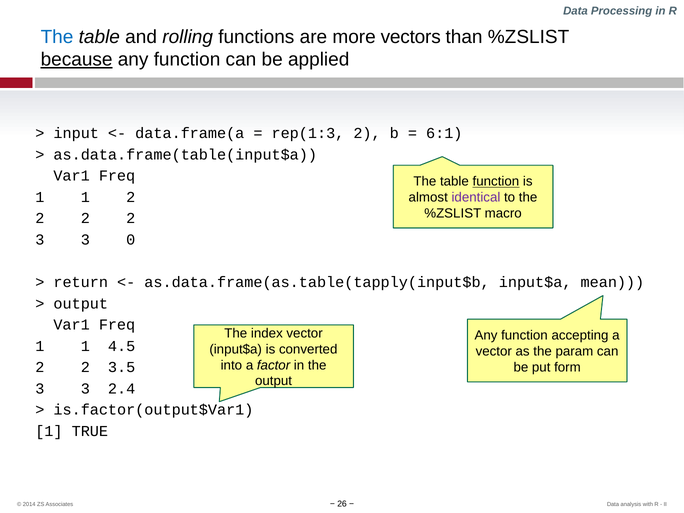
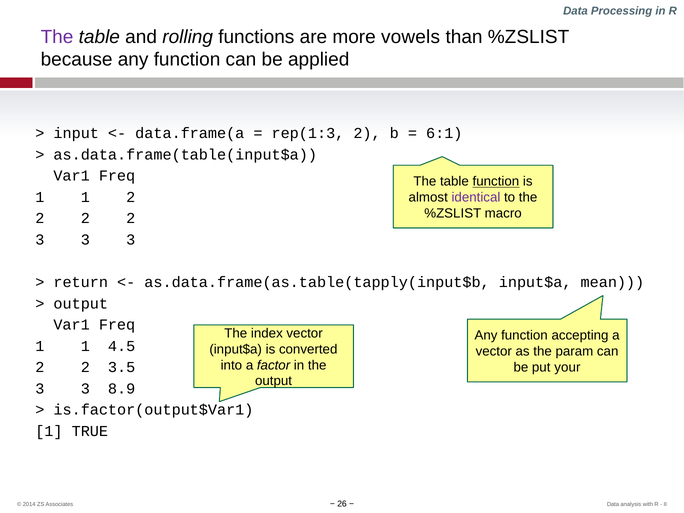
The colour: blue -> purple (57, 37)
vectors: vectors -> vowels (411, 37)
because underline: present -> none (77, 60)
3 3 0: 0 -> 3 (131, 240)
form: form -> your (567, 367)
2.4: 2.4 -> 8.9 (122, 389)
